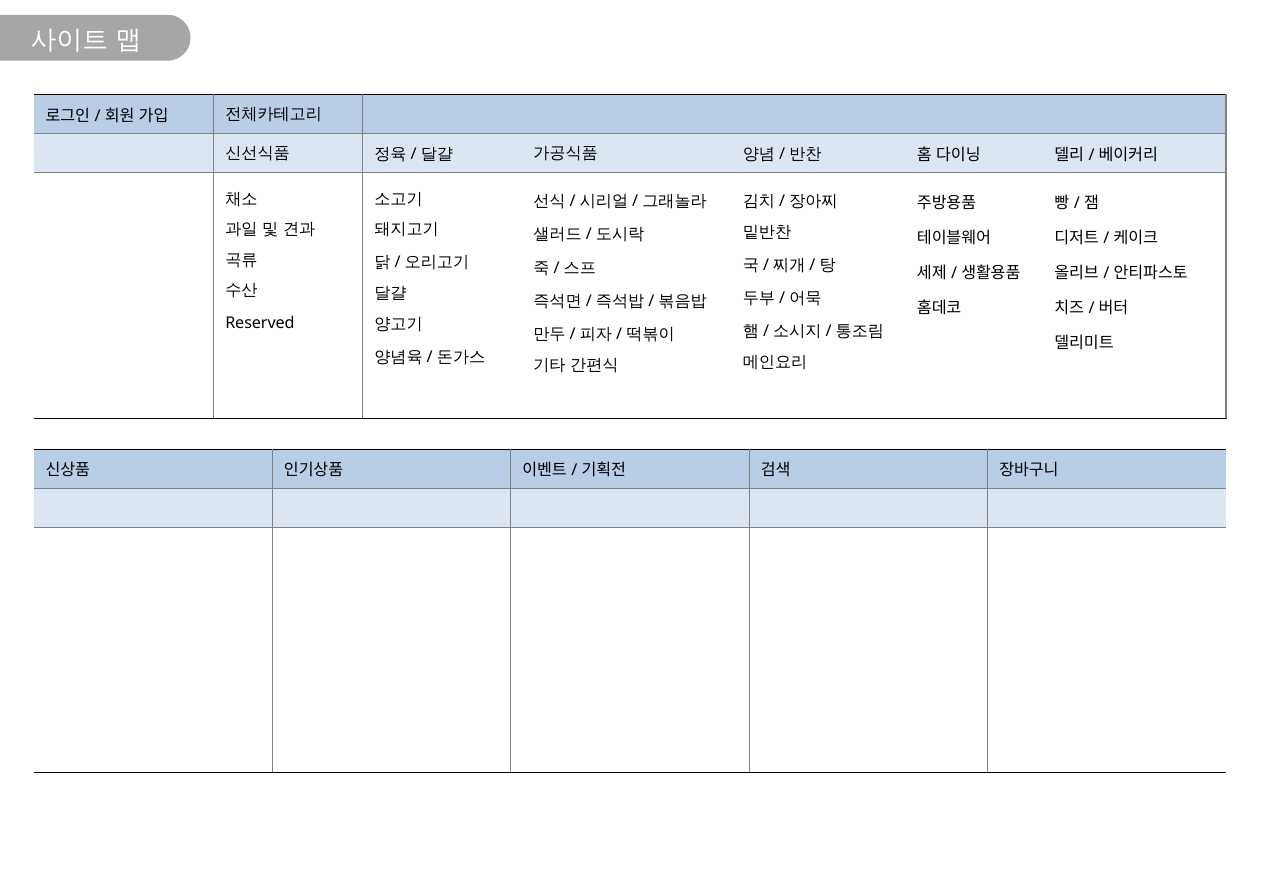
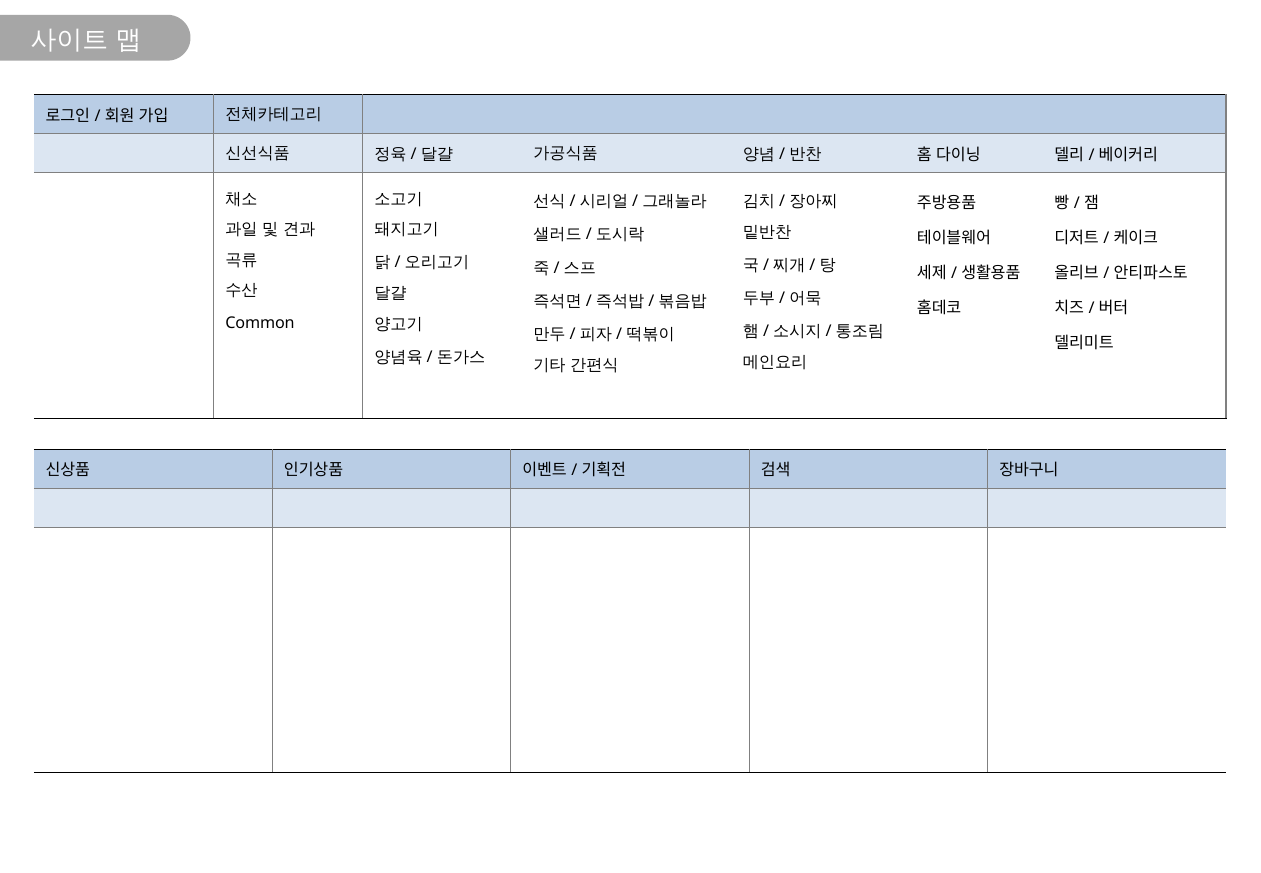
Reserved: Reserved -> Common (260, 324)
